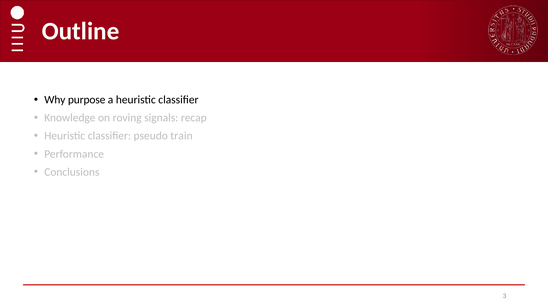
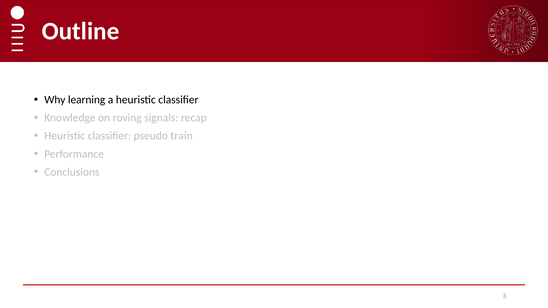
purpose: purpose -> learning (87, 100)
